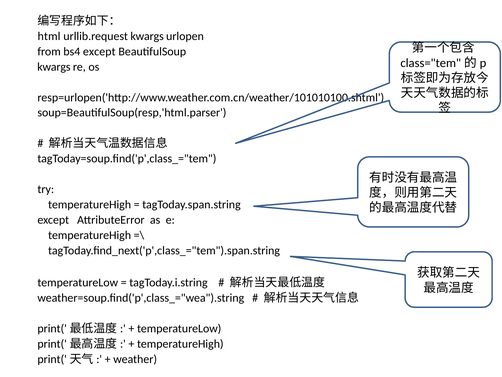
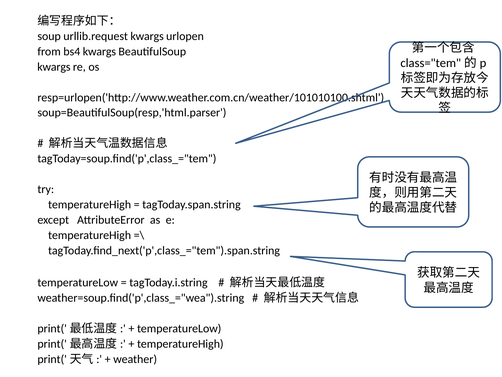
html: html -> soup (49, 36)
bs4 except: except -> kwargs (99, 51)
